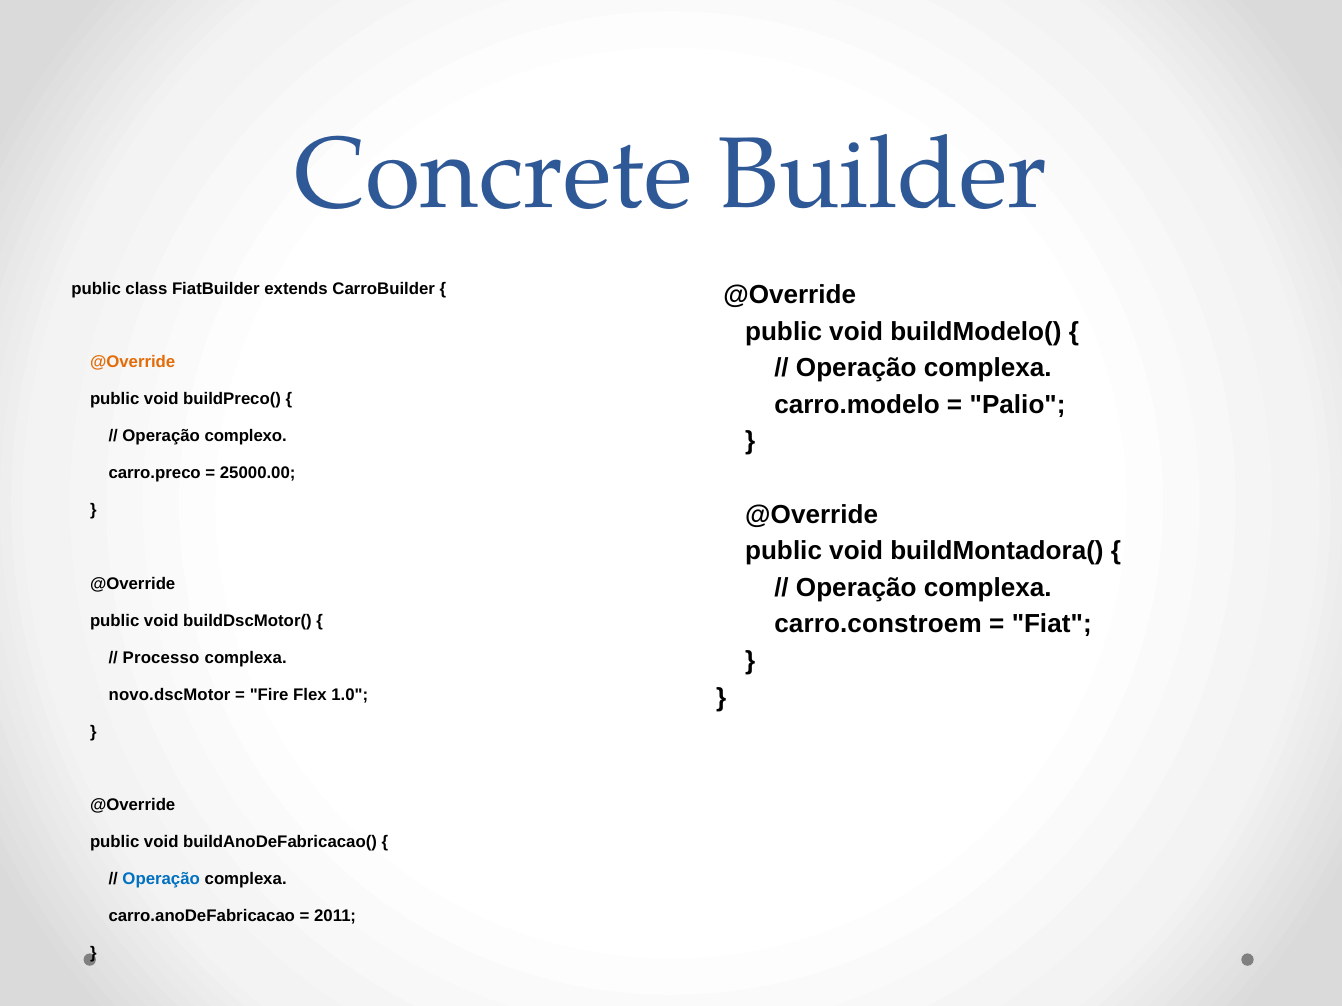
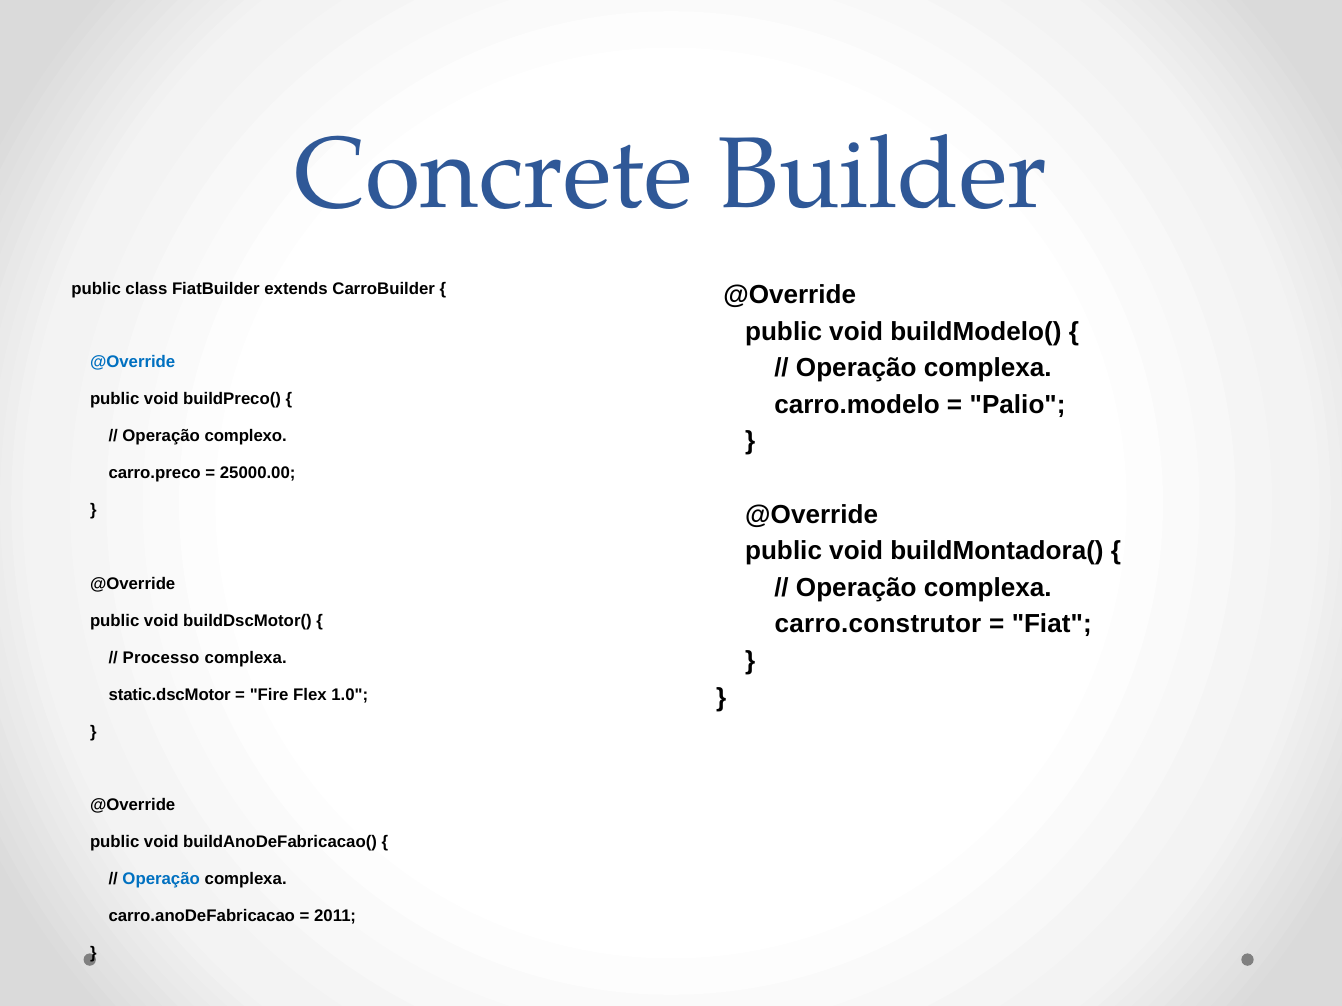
@Override colour: orange -> blue (133, 363)
carro.constroem: carro.constroem -> carro.construtor (878, 625)
novo.dscMotor: novo.dscMotor -> static.dscMotor (170, 695)
